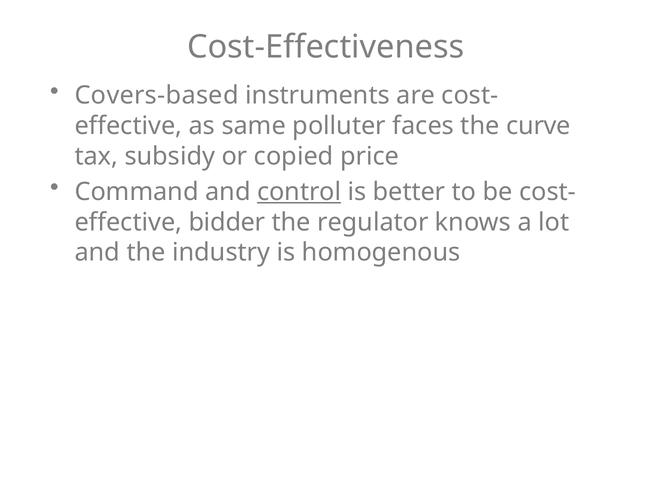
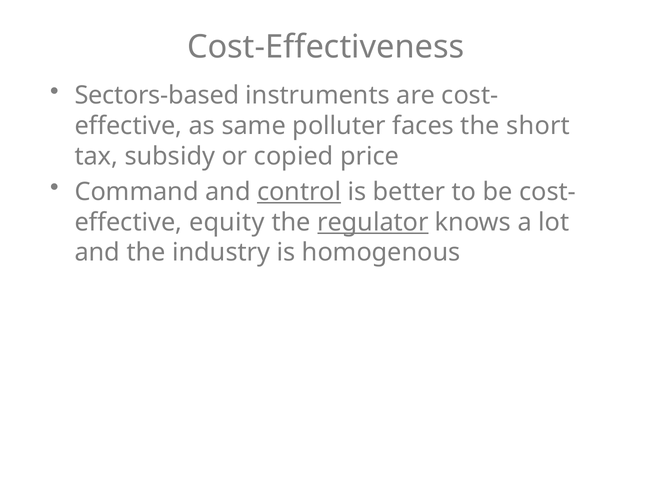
Covers-based: Covers-based -> Sectors-based (157, 95)
curve: curve -> short (538, 126)
bidder: bidder -> equity (227, 222)
regulator underline: none -> present (373, 222)
